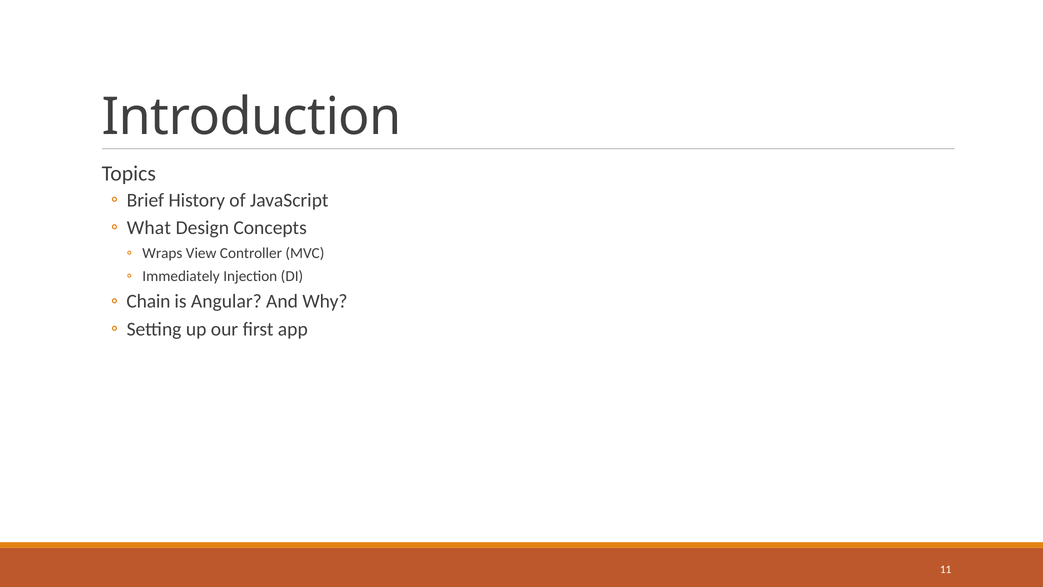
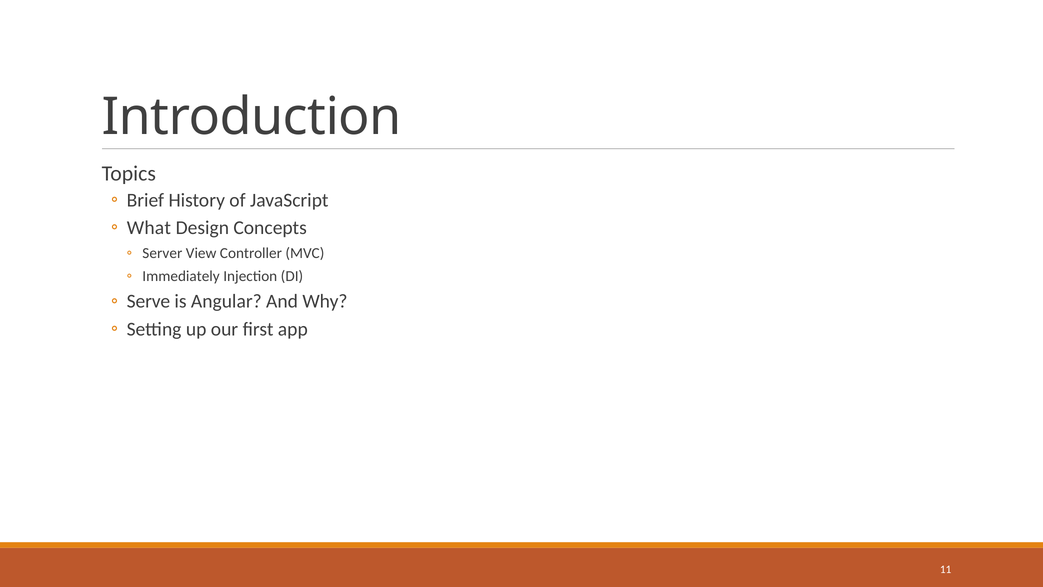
Wraps: Wraps -> Server (162, 253)
Chain: Chain -> Serve (148, 301)
